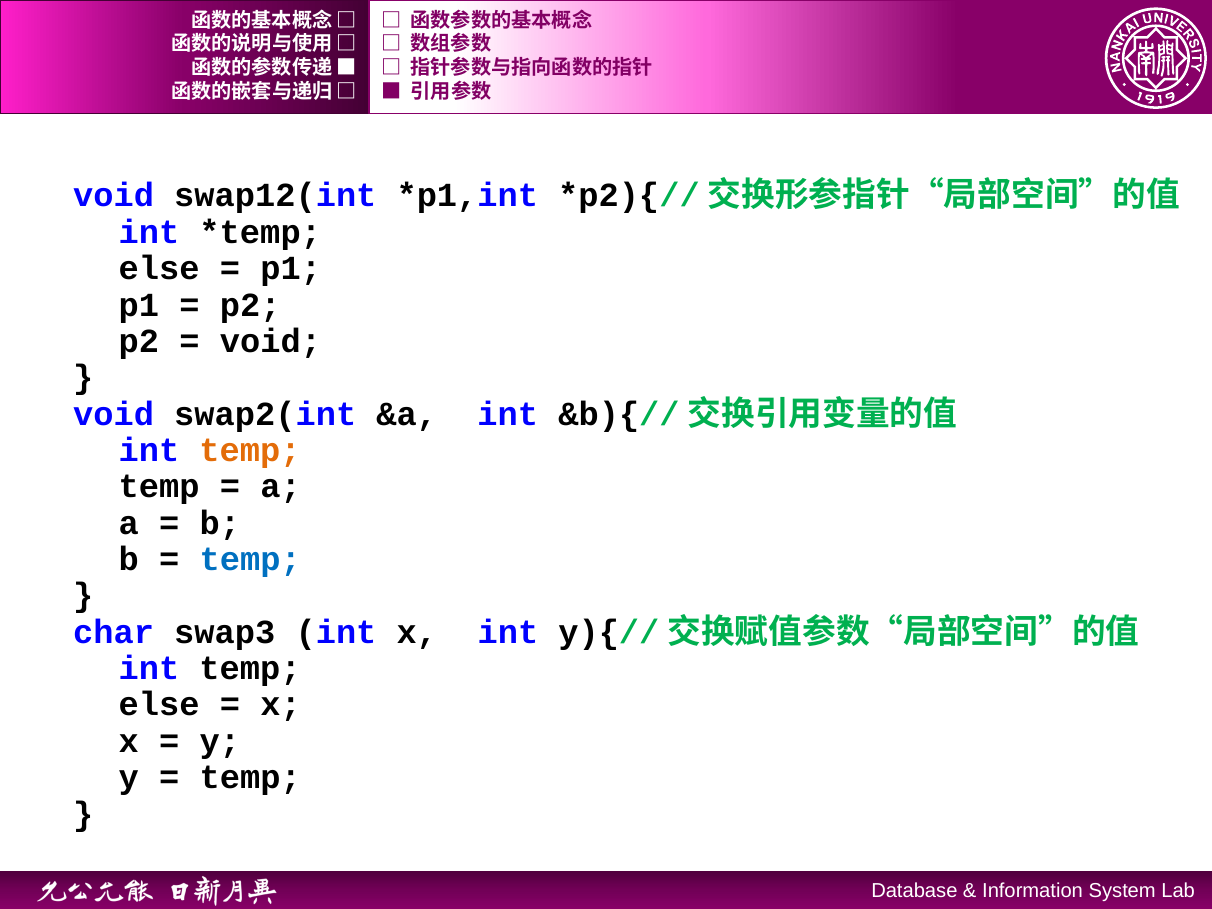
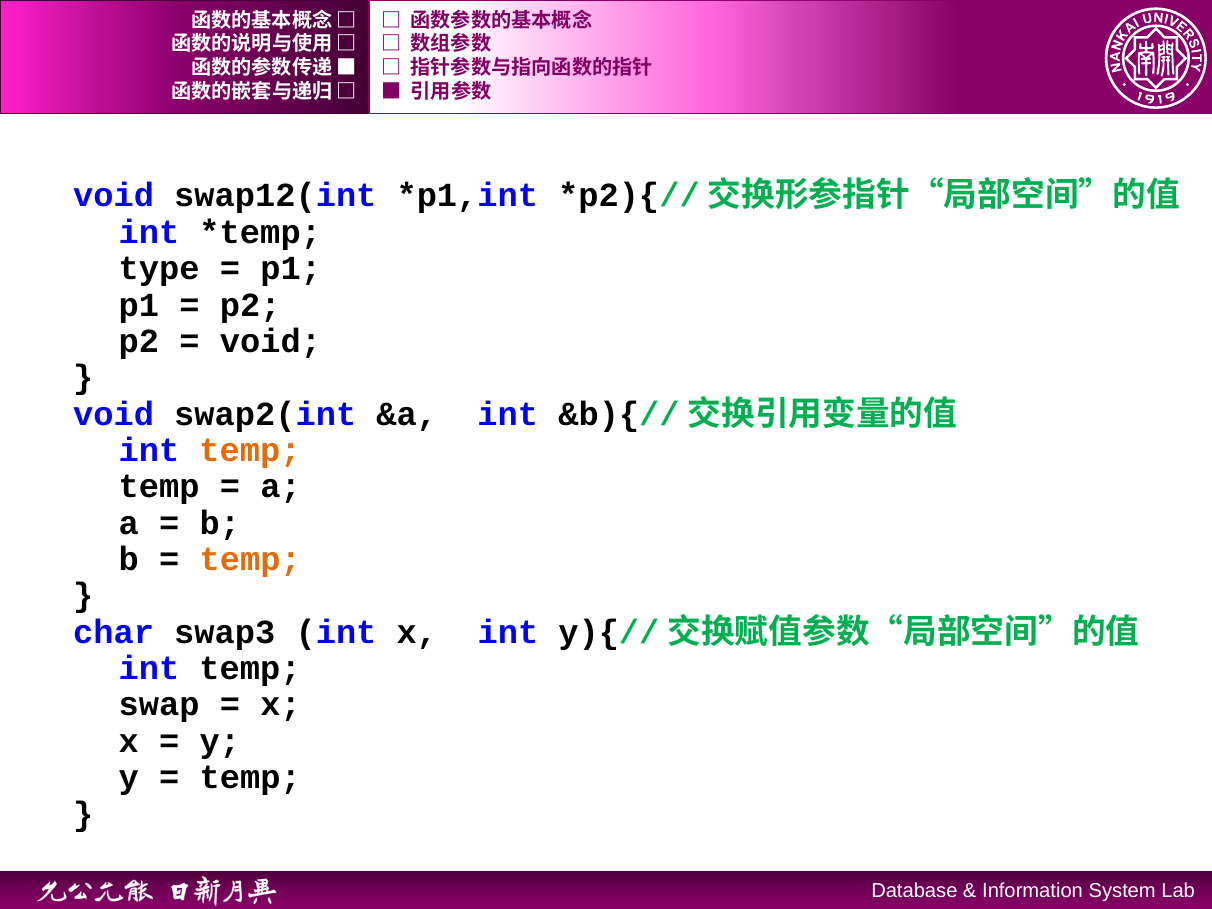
else: else -> type (159, 269)
temp colour: blue -> orange (250, 559)
else: else -> swap (159, 705)
